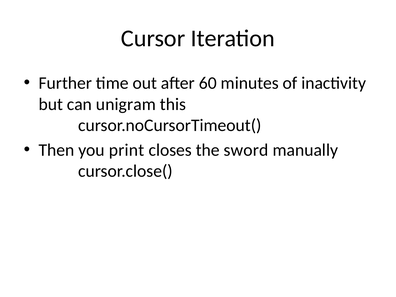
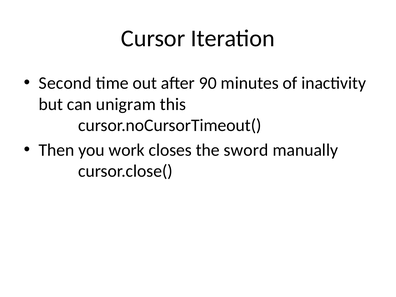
Further: Further -> Second (65, 83)
60: 60 -> 90 (208, 83)
print: print -> work (127, 150)
